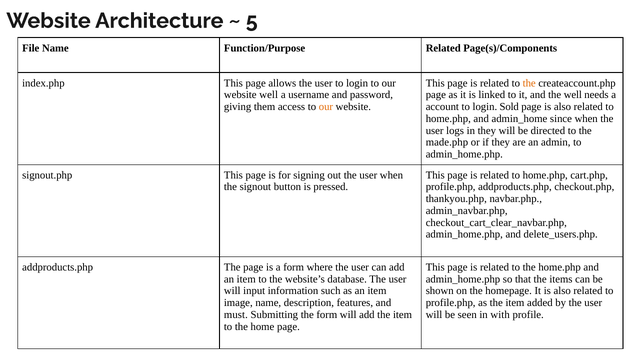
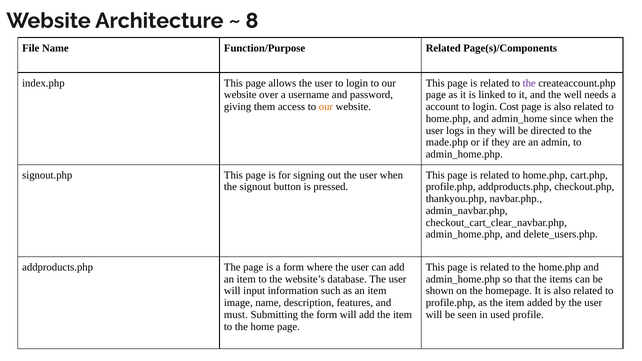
5: 5 -> 8 (252, 21)
the colour: orange -> purple (529, 83)
website well: well -> over (269, 95)
Sold: Sold -> Cost (509, 107)
with: with -> used (500, 315)
